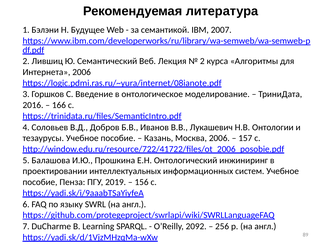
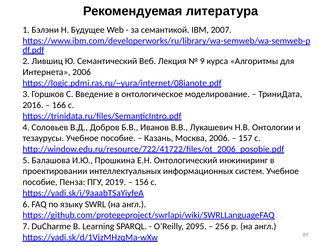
2: 2 -> 9 (202, 61)
2092: 2092 -> 2095 (196, 226)
